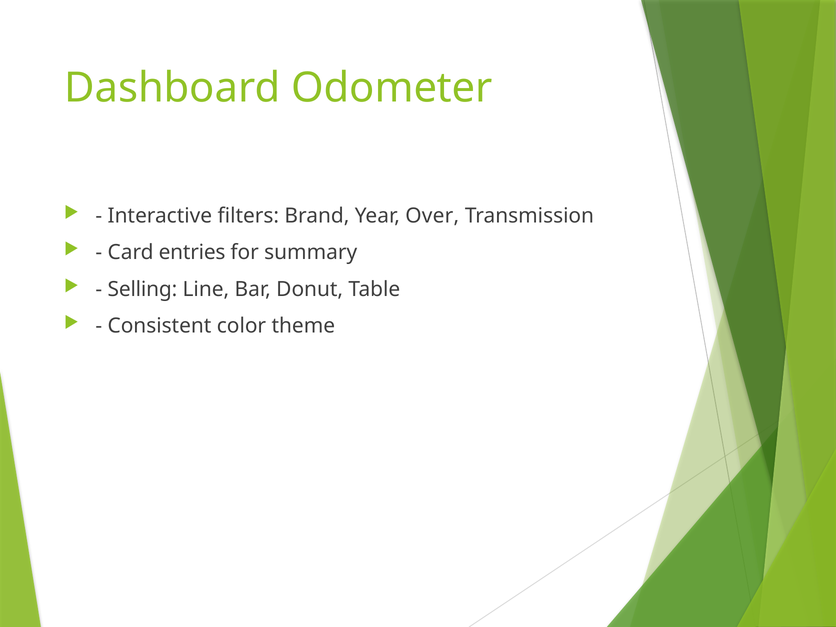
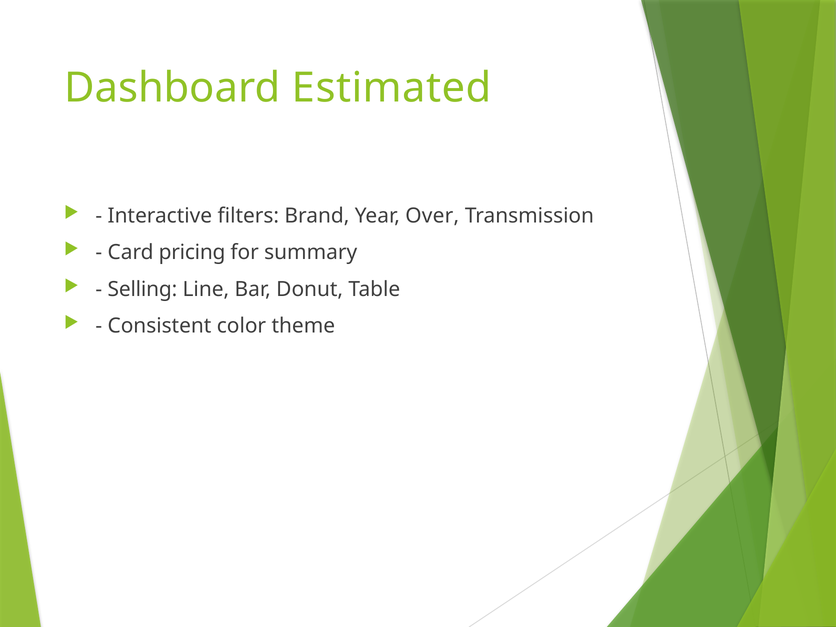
Odometer: Odometer -> Estimated (392, 88)
entries: entries -> pricing (192, 252)
